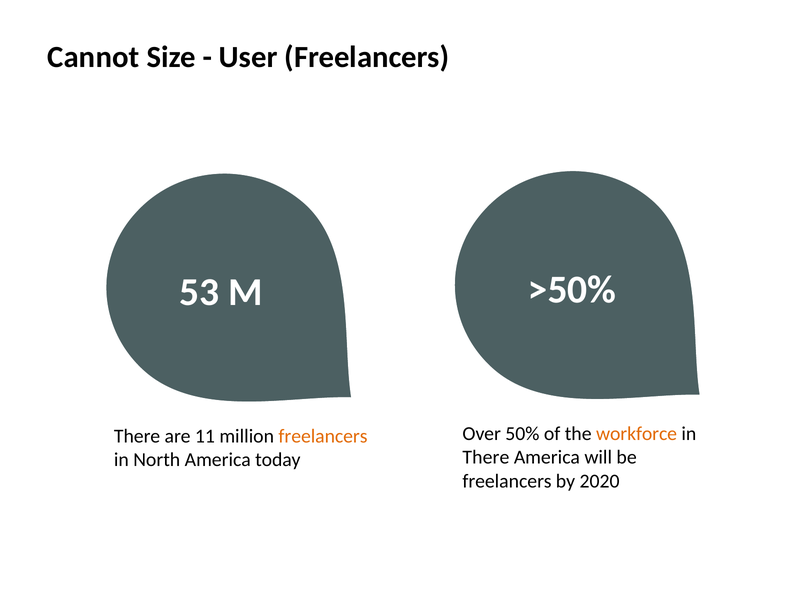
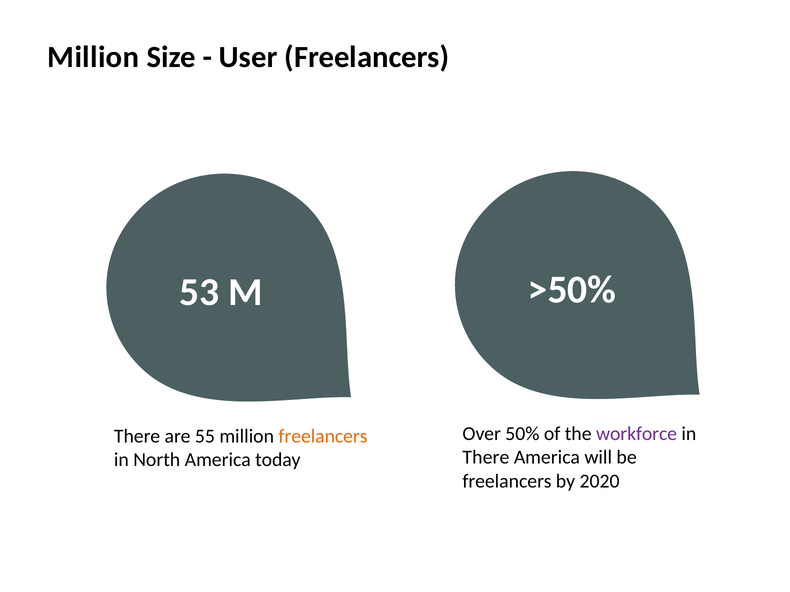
Cannot: Cannot -> Million (93, 57)
workforce colour: orange -> purple (637, 434)
11: 11 -> 55 (205, 437)
